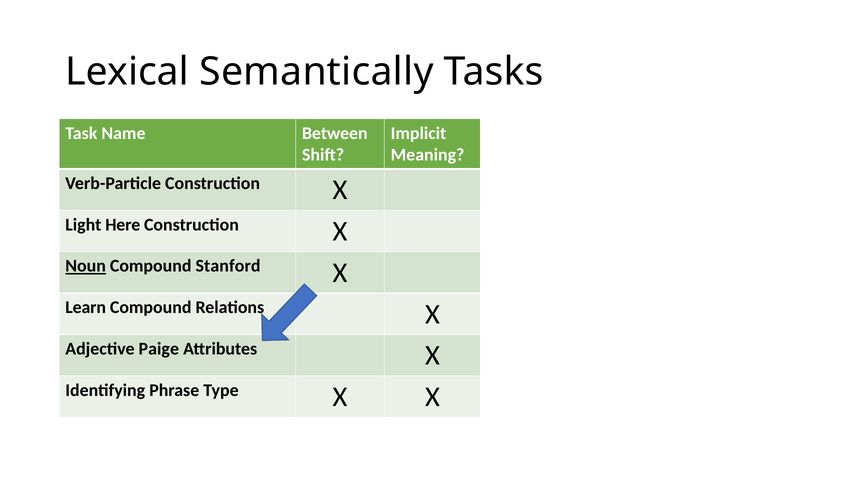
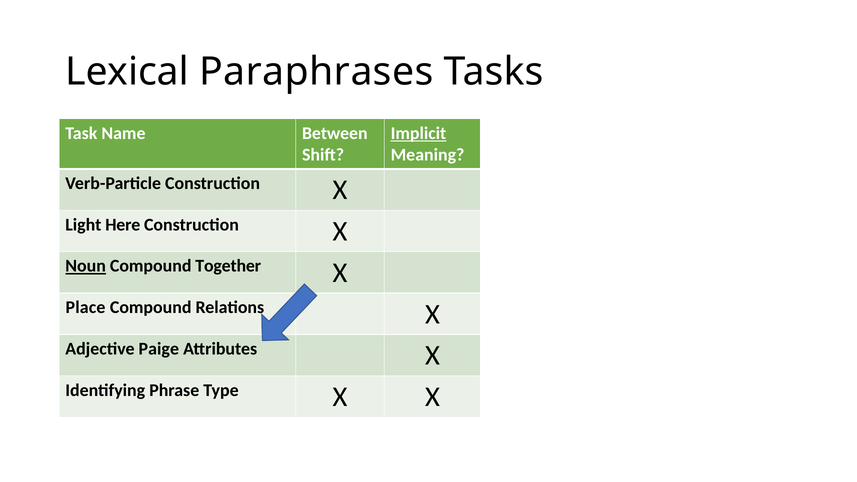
Semantically: Semantically -> Paraphrases (316, 72)
Implicit underline: none -> present (418, 133)
Stanford: Stanford -> Together (228, 266)
Learn: Learn -> Place (85, 307)
